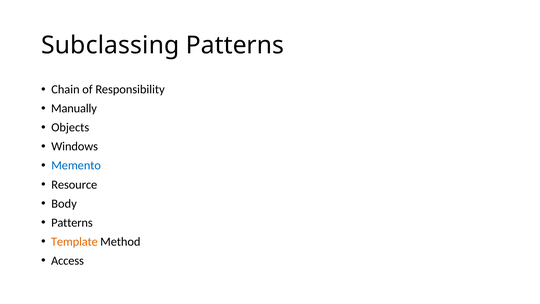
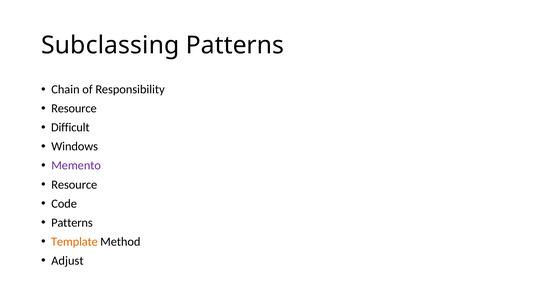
Manually: Manually -> Resource (74, 108)
Objects: Objects -> Difficult (70, 127)
Memento colour: blue -> purple (76, 165)
Body: Body -> Code (64, 203)
Access: Access -> Adjust (67, 260)
